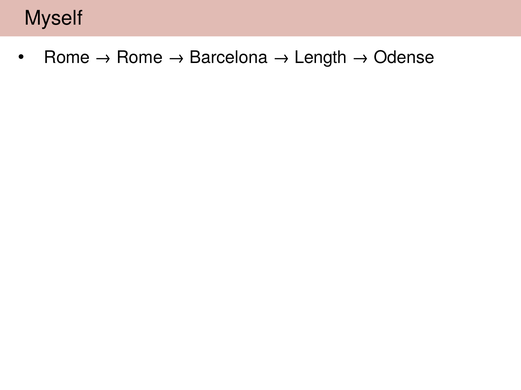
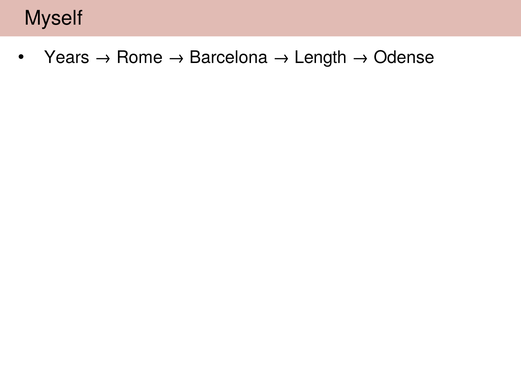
Rome: Rome -> Years (67, 58)
